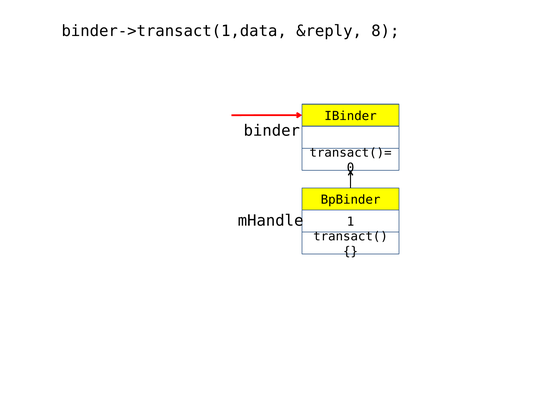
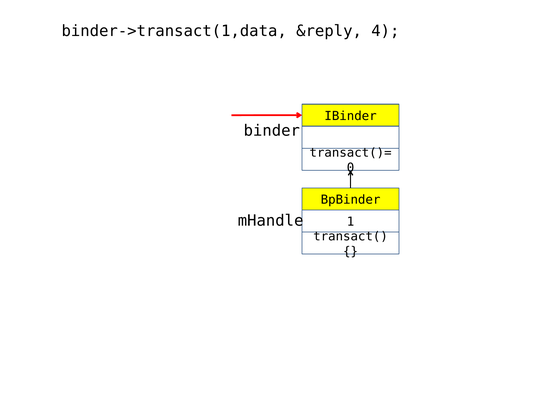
8: 8 -> 4 (385, 31)
